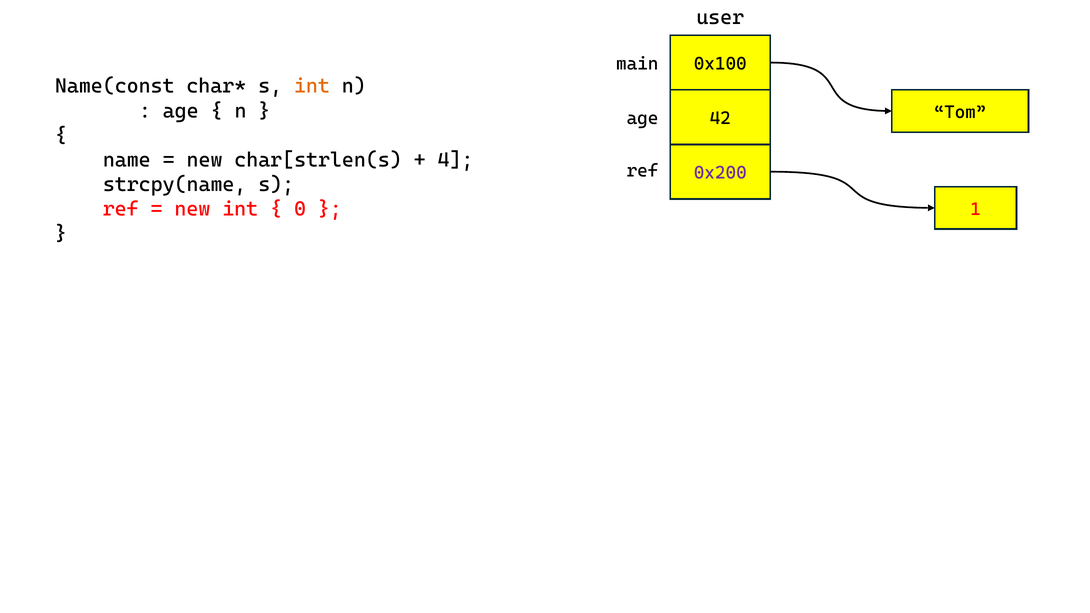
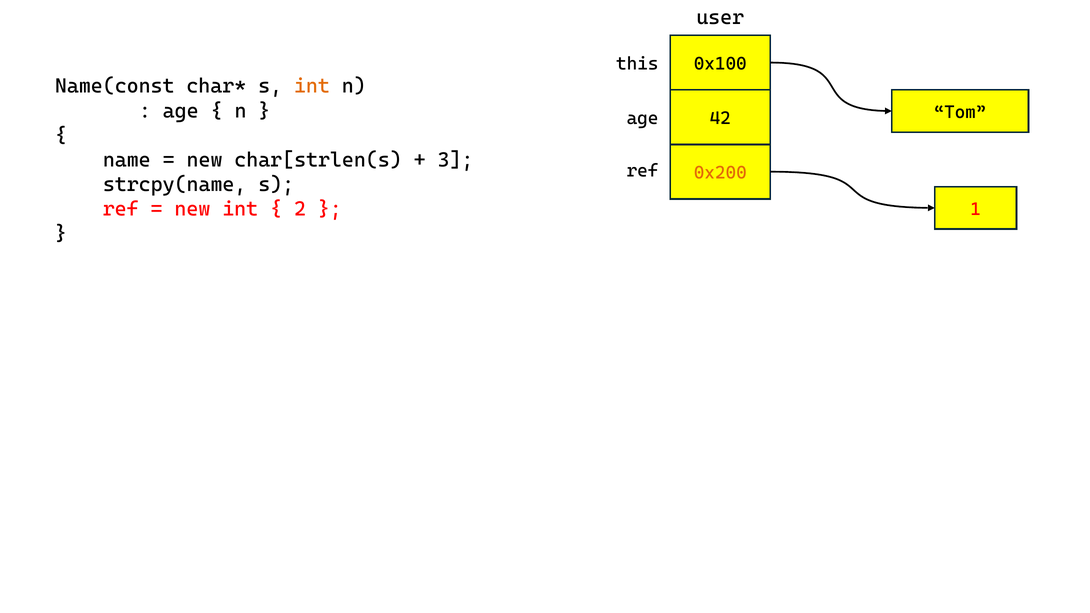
main: main -> this (637, 64)
4: 4 -> 3 (456, 160)
0x200 colour: purple -> orange (720, 173)
0: 0 -> 2 (300, 209)
